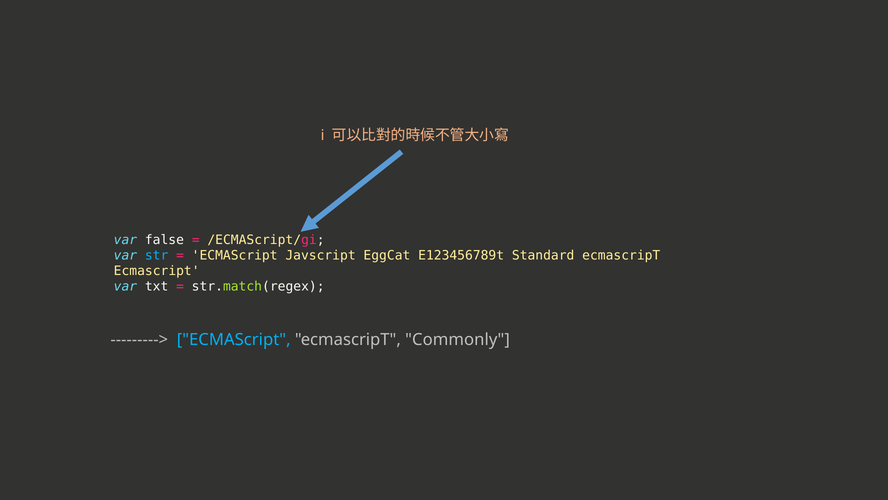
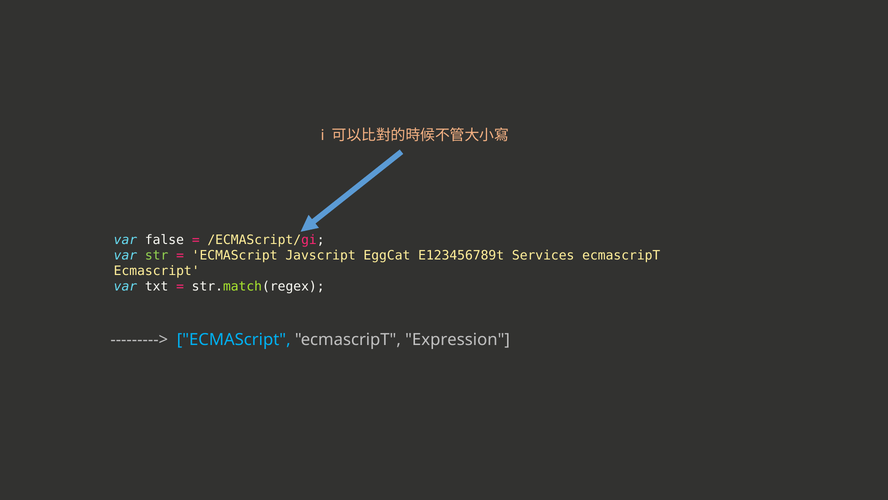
str colour: light blue -> light green (157, 255)
Standard: Standard -> Services (543, 255)
Commonly: Commonly -> Expression (458, 340)
